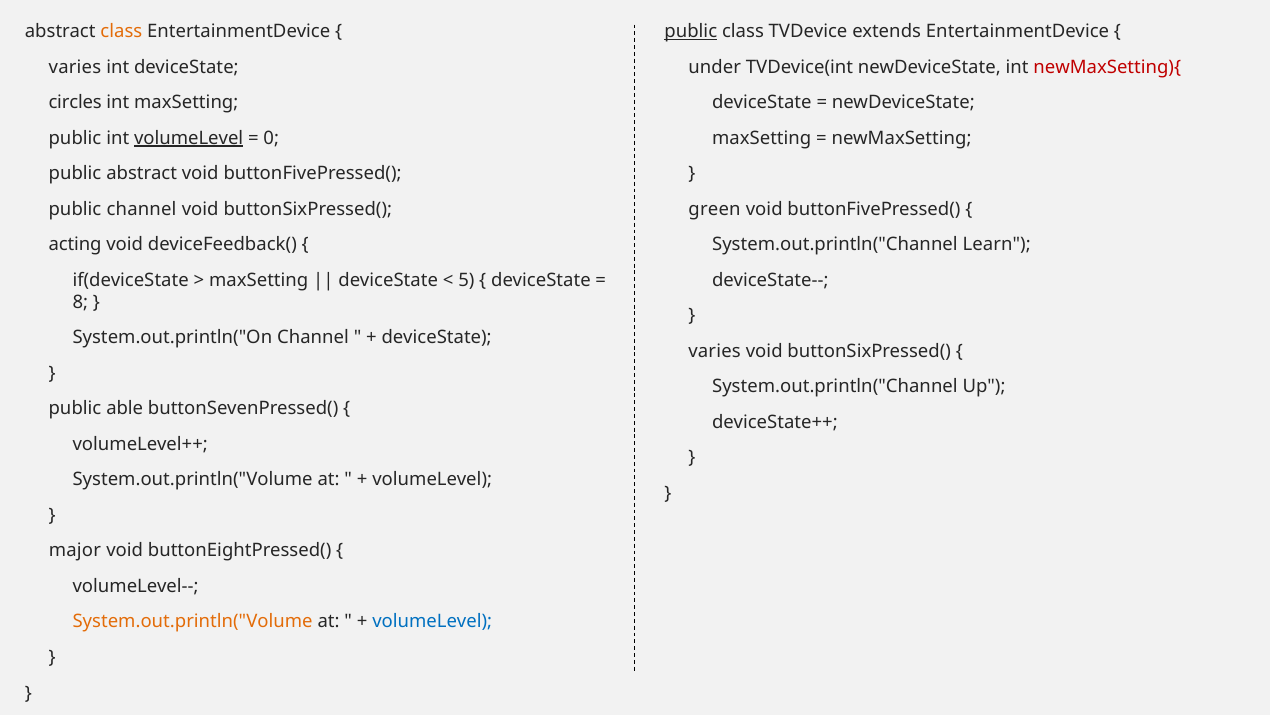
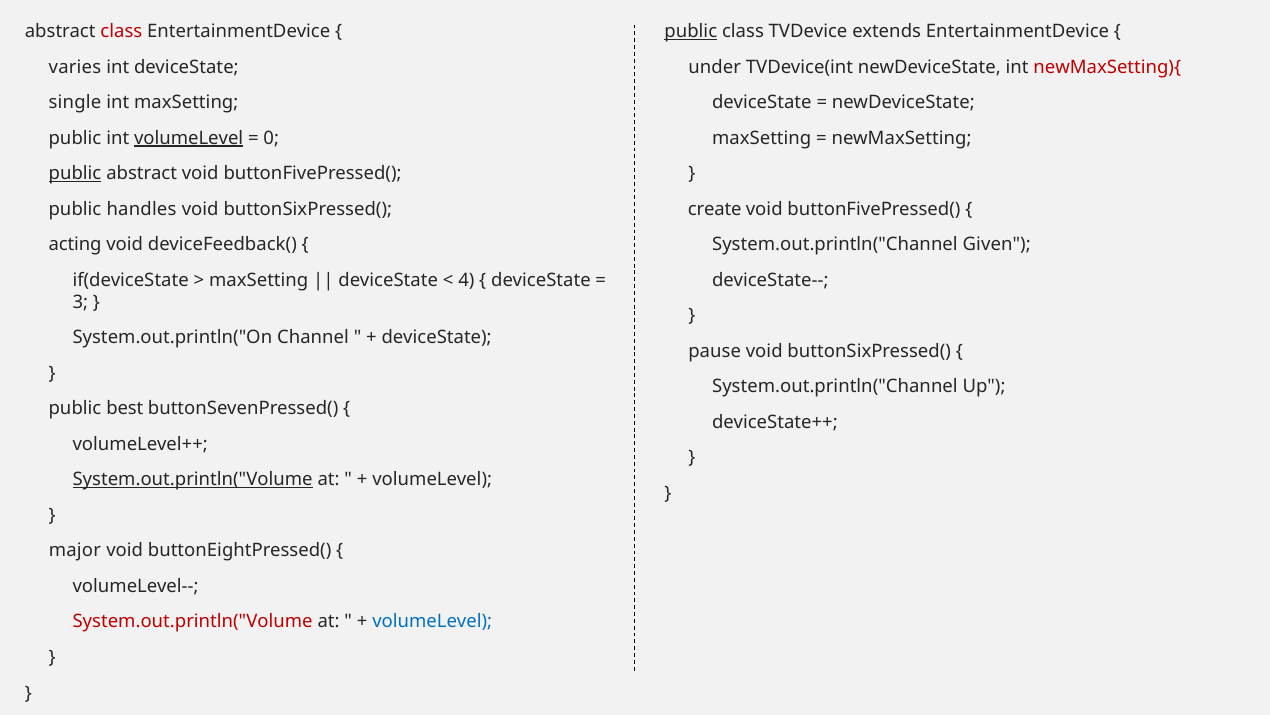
class colour: orange -> red (121, 31)
circles: circles -> single (75, 102)
public underline: none -> present (75, 173)
public channel: channel -> handles (142, 209)
green: green -> create (715, 209)
Learn: Learn -> Given (997, 244)
5: 5 -> 4 (466, 280)
8: 8 -> 3 (80, 302)
varies: varies -> pause (715, 351)
able: able -> best (125, 408)
System.out.println("Volume underline: none -> present (193, 479)
System.out.println("Volume colour: orange -> red (193, 621)
